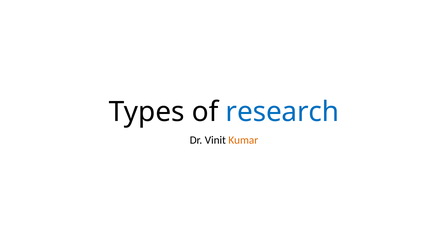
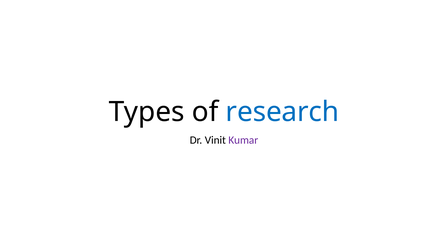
Kumar colour: orange -> purple (243, 140)
